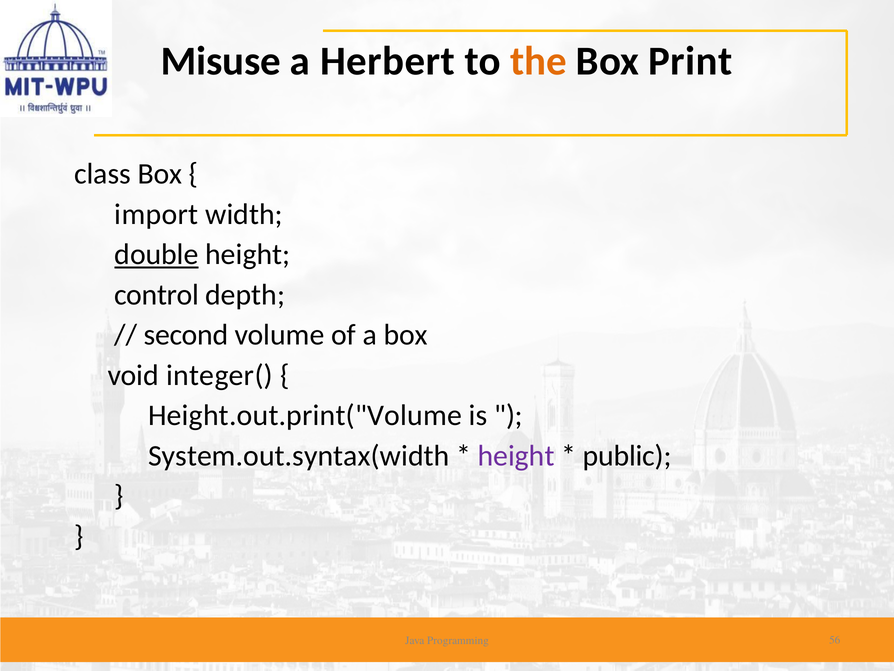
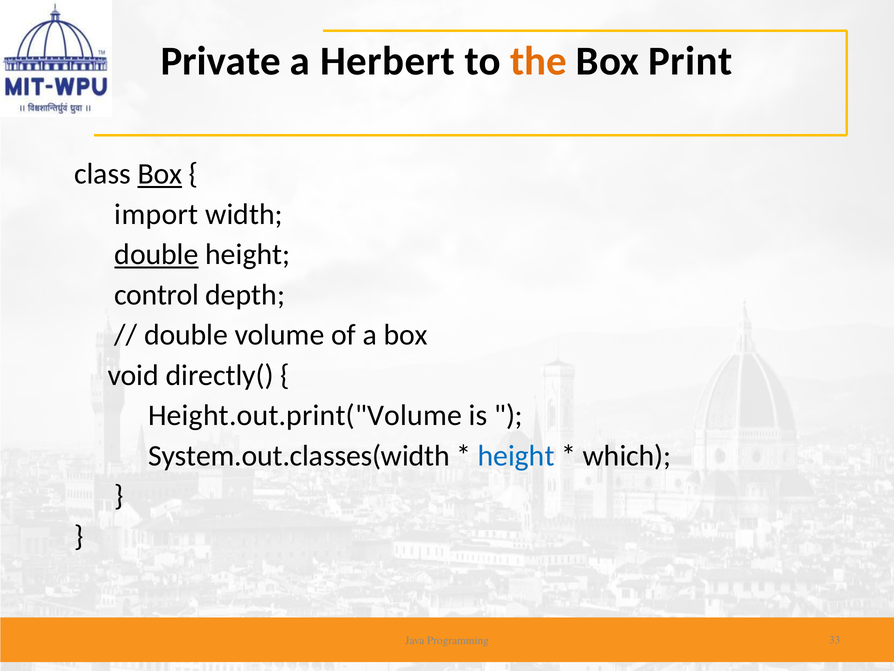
Misuse: Misuse -> Private (221, 61)
Box underline: none -> present (160, 174)
second: second -> double (186, 335)
integer(: integer( -> directly( (220, 375)
System.out.syntax(width: System.out.syntax(width -> System.out.classes(width (299, 456)
height colour: purple -> blue (516, 456)
public: public -> which (627, 456)
56: 56 -> 33 (835, 639)
